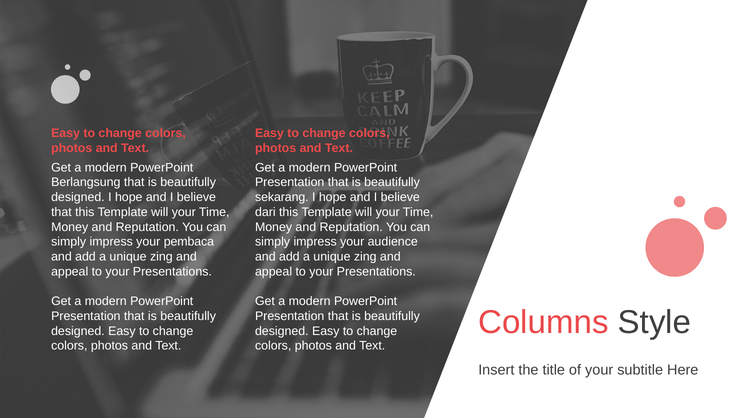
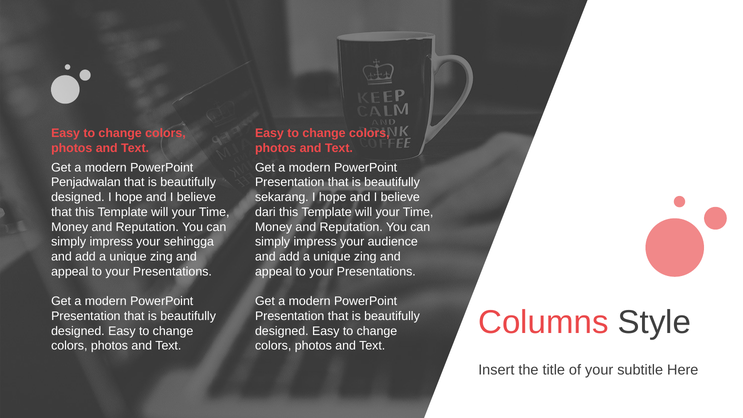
Berlangsung: Berlangsung -> Penjadwalan (86, 182)
pembaca: pembaca -> sehingga (189, 242)
